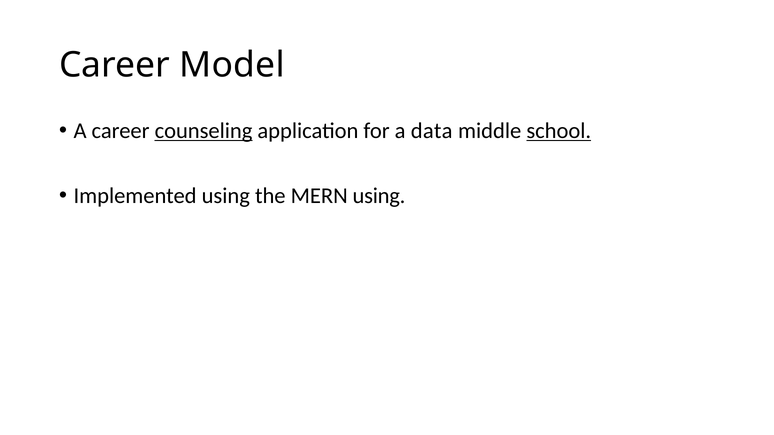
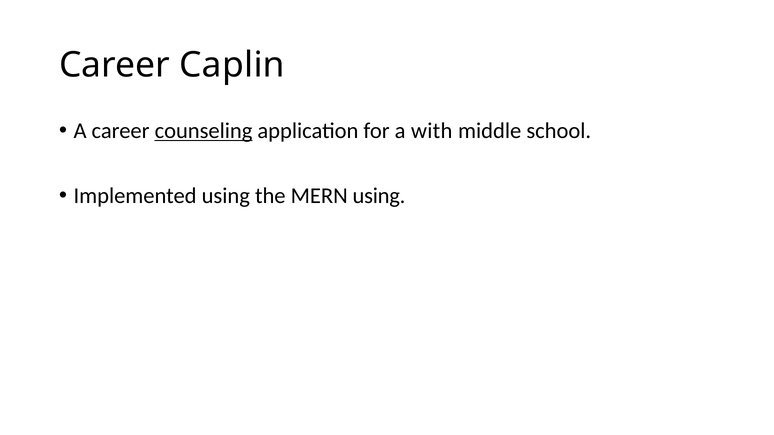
Model: Model -> Caplin (232, 65)
data: data -> with (432, 131)
school underline: present -> none (559, 131)
